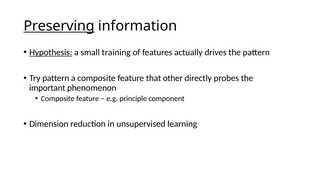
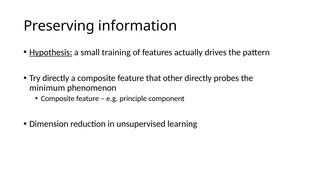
Preserving underline: present -> none (59, 26)
Try pattern: pattern -> directly (56, 78)
important: important -> minimum (47, 88)
